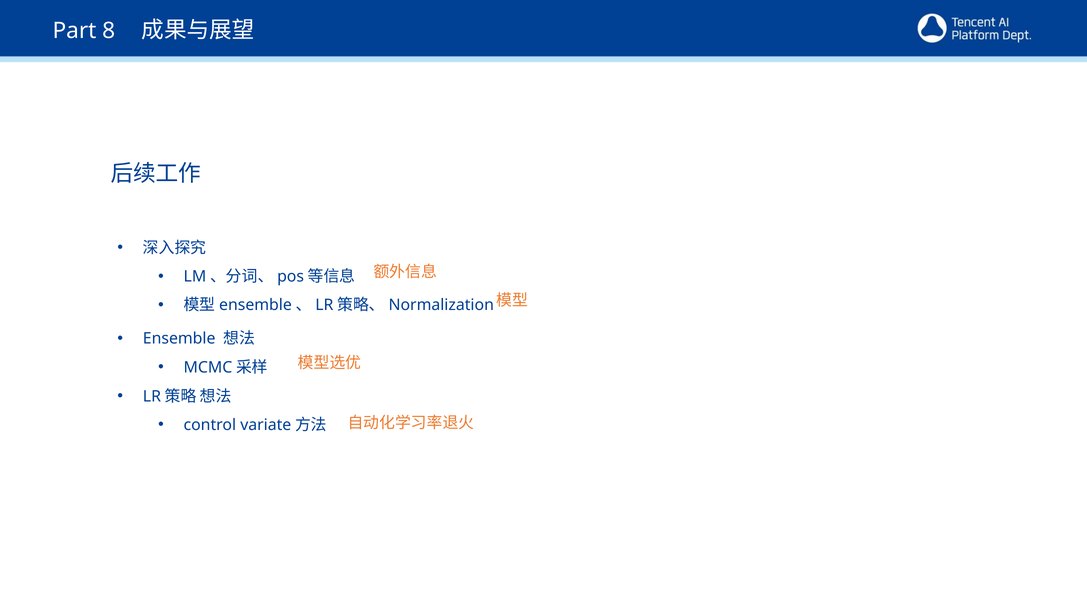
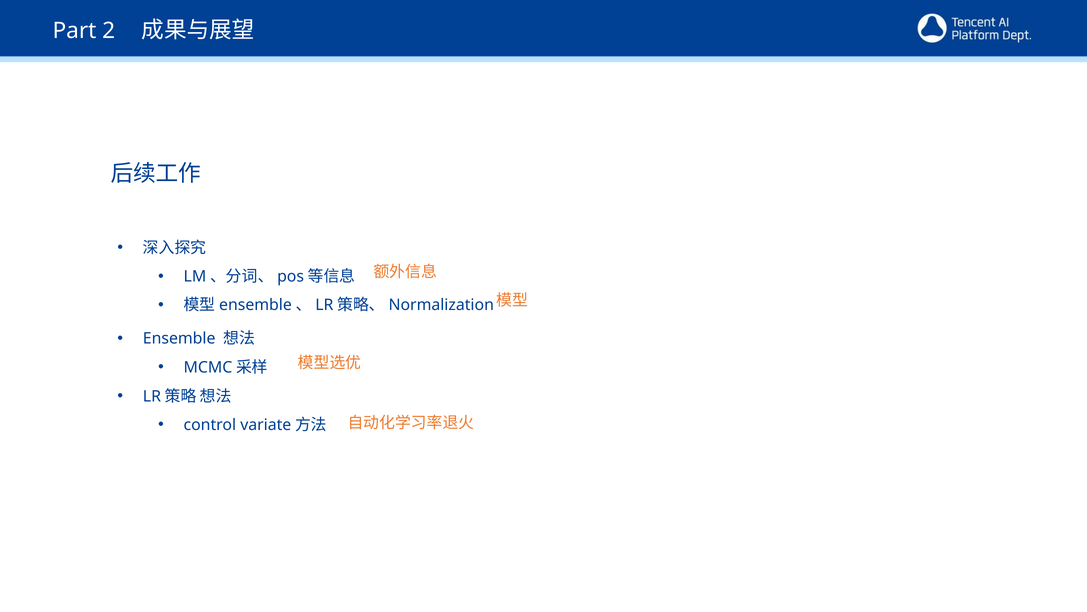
8: 8 -> 2 (109, 31)
